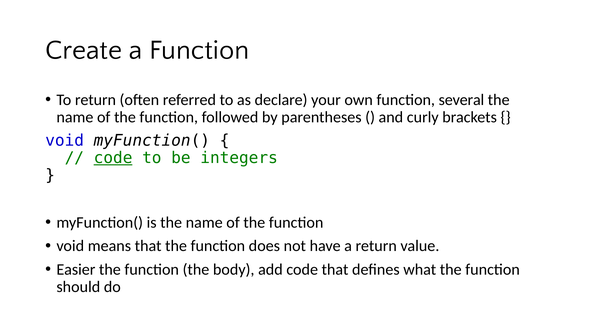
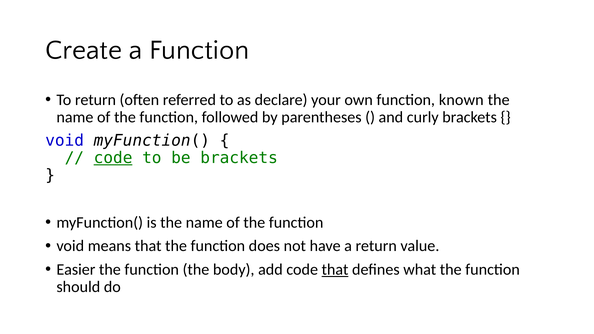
several: several -> known (461, 100)
be integers: integers -> brackets (239, 158)
that underline: none -> present (335, 270)
